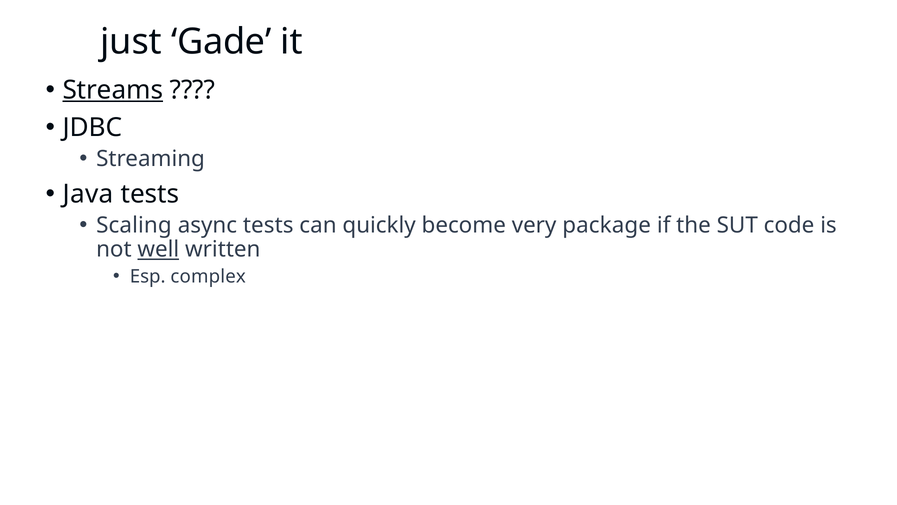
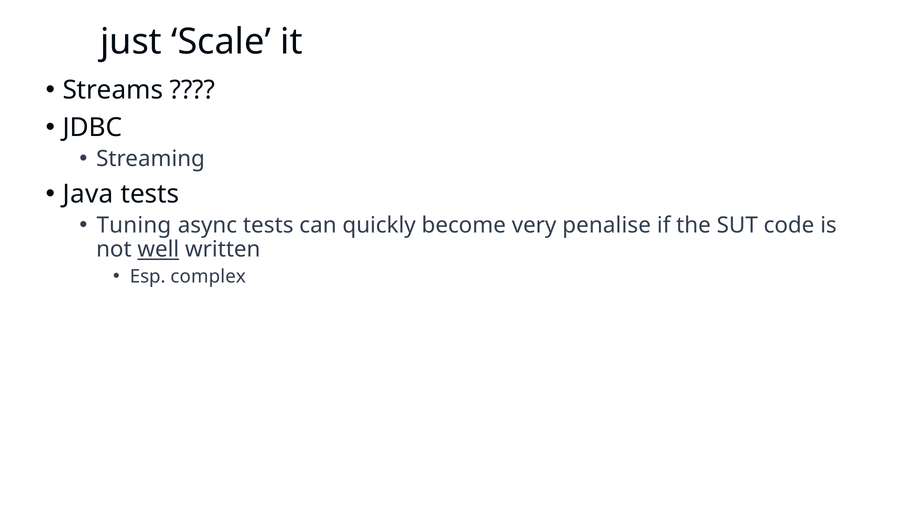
Gade: Gade -> Scale (221, 42)
Streams underline: present -> none (113, 90)
Scaling: Scaling -> Tuning (134, 225)
package: package -> penalise (607, 225)
